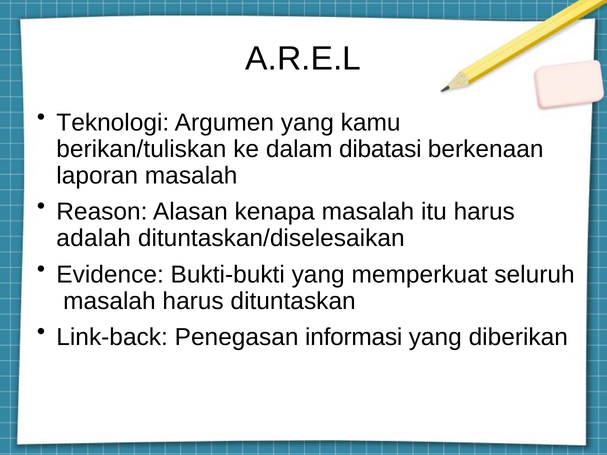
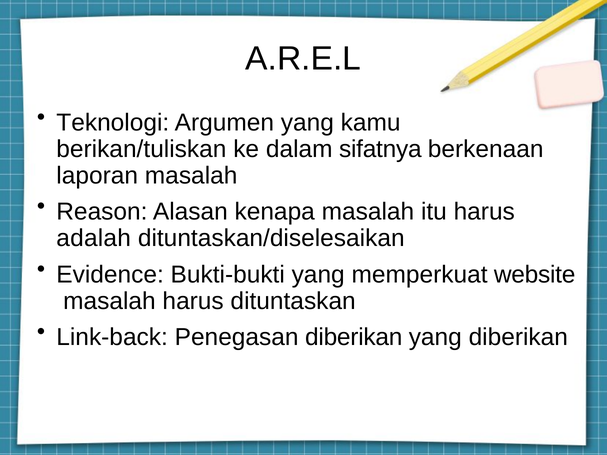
dibatasi: dibatasi -> sifatnya (380, 149)
seluruh: seluruh -> website (535, 275)
Penegasan informasi: informasi -> diberikan (354, 337)
